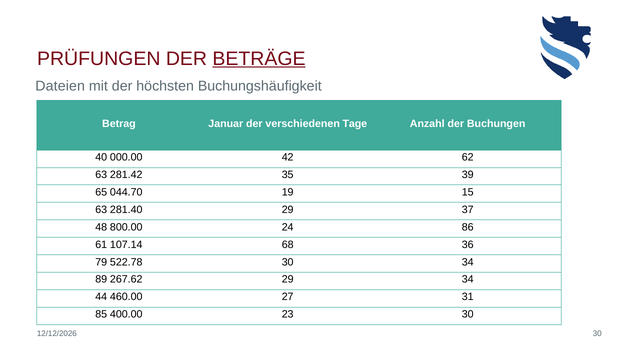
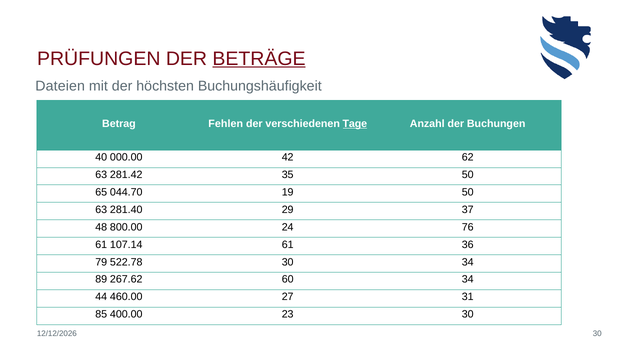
Januar: Januar -> Fehlen (226, 124)
Tage underline: none -> present (355, 124)
35 39: 39 -> 50 (468, 175)
19 15: 15 -> 50 (468, 192)
86: 86 -> 76 (468, 227)
107.14 68: 68 -> 61 (288, 245)
267.62 29: 29 -> 60 (288, 280)
